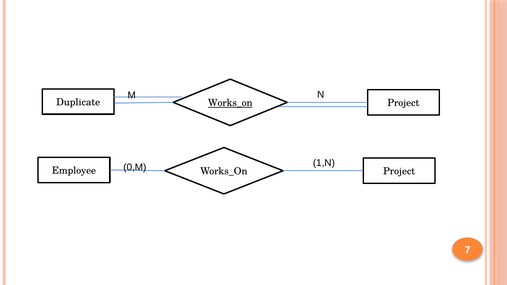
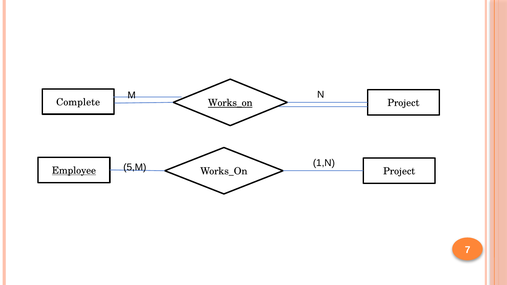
Duplicate: Duplicate -> Complete (78, 102)
0,M: 0,M -> 5,M (135, 167)
Employee underline: none -> present (74, 171)
